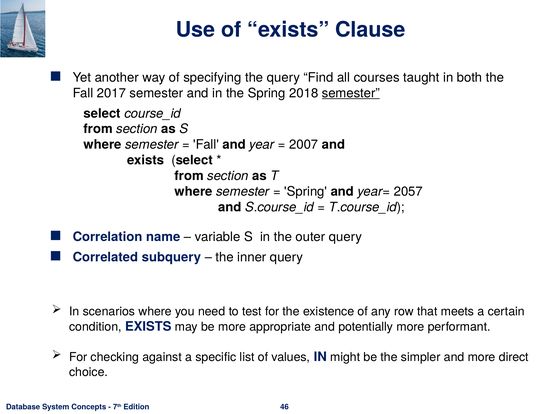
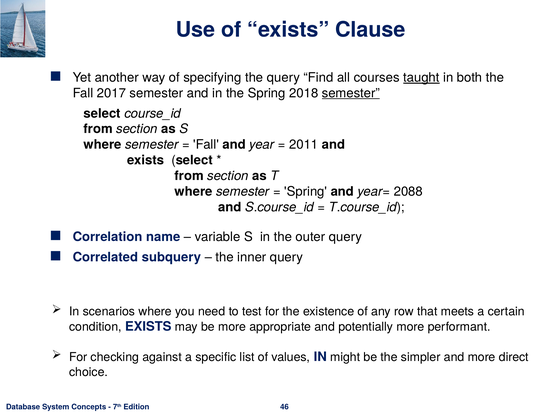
taught underline: none -> present (421, 78)
2007: 2007 -> 2011 (304, 145)
2057: 2057 -> 2088 (408, 192)
